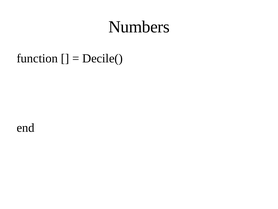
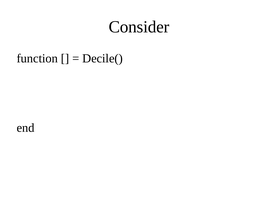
Numbers: Numbers -> Consider (139, 27)
